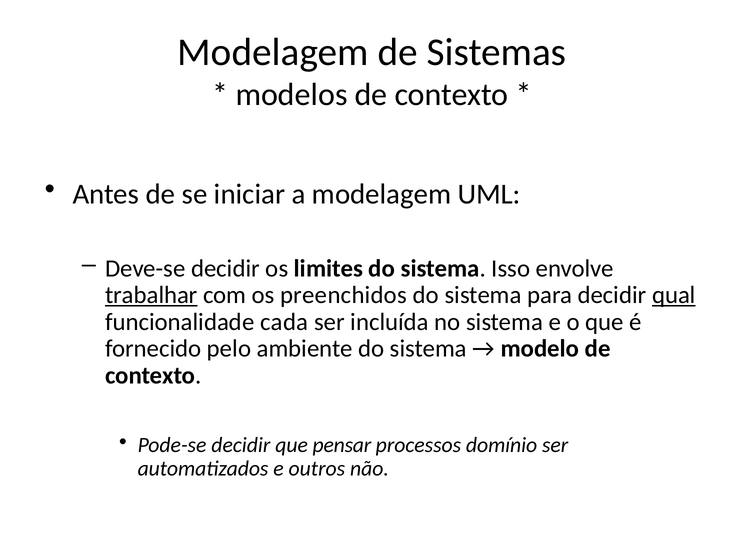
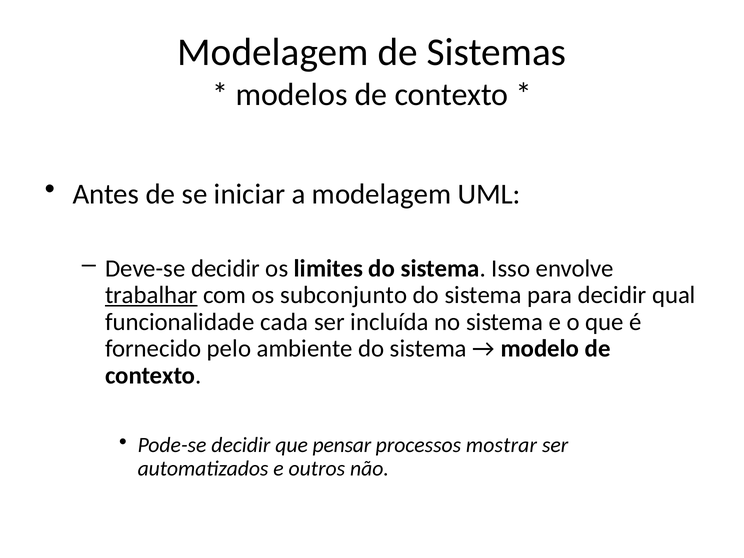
preenchidos: preenchidos -> subconjunto (344, 295)
qual underline: present -> none (674, 295)
domínio: domínio -> mostrar (501, 445)
